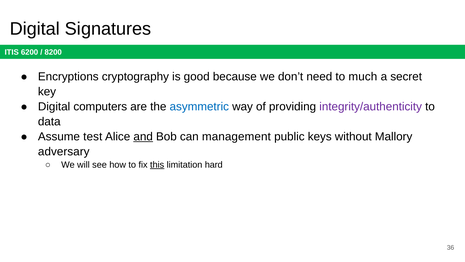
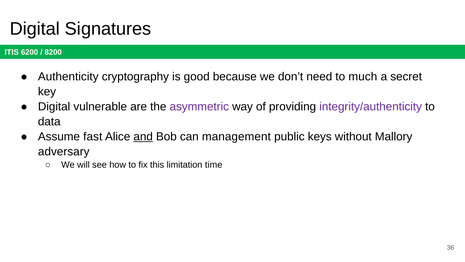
Encryptions: Encryptions -> Authenticity (68, 77)
computers: computers -> vulnerable (100, 107)
asymmetric colour: blue -> purple (199, 107)
test: test -> fast (93, 137)
this underline: present -> none (157, 165)
hard: hard -> time (214, 165)
